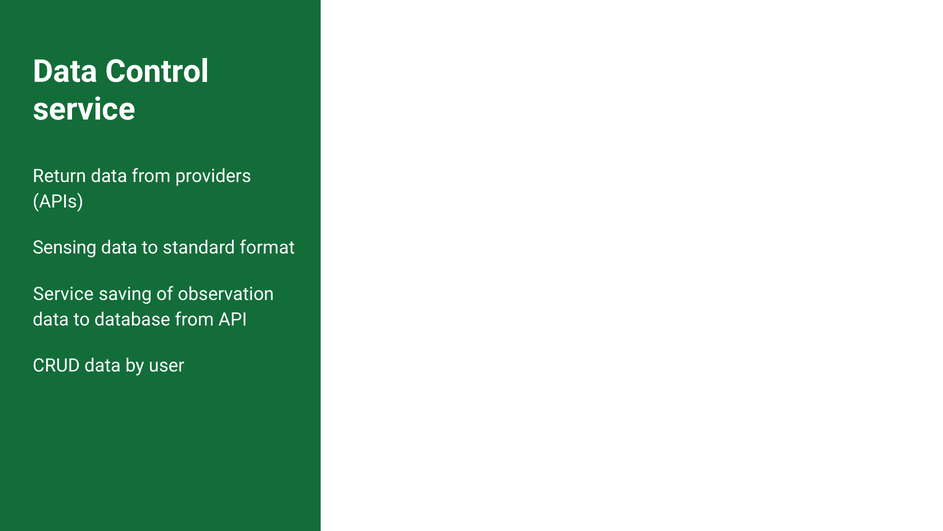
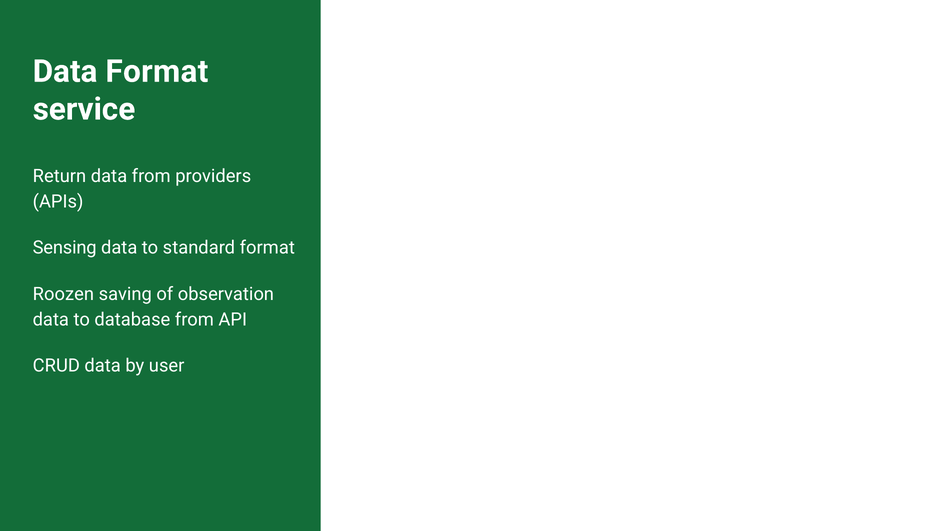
Data Control: Control -> Format (157, 71)
Service: Service -> Roozen (63, 294)
